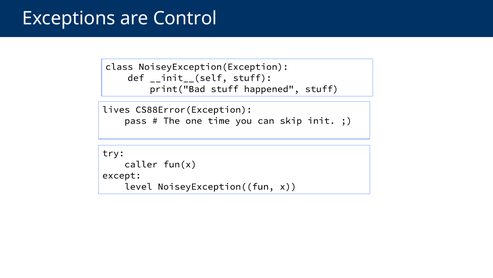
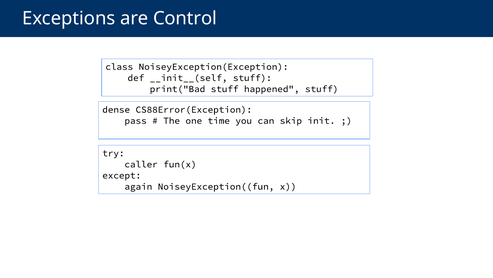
lives: lives -> dense (116, 109)
level: level -> again (138, 186)
